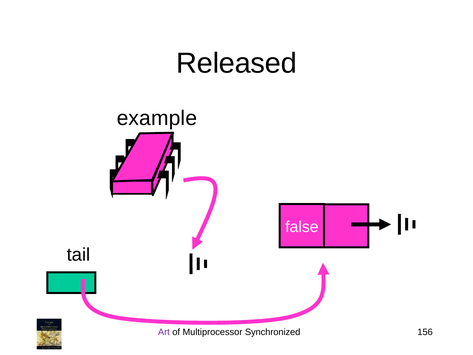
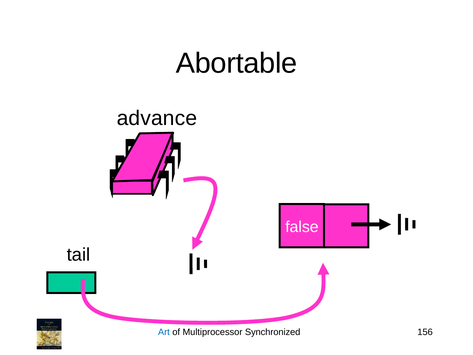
Released: Released -> Abortable (237, 63)
example: example -> advance (157, 118)
Art colour: purple -> blue (164, 332)
